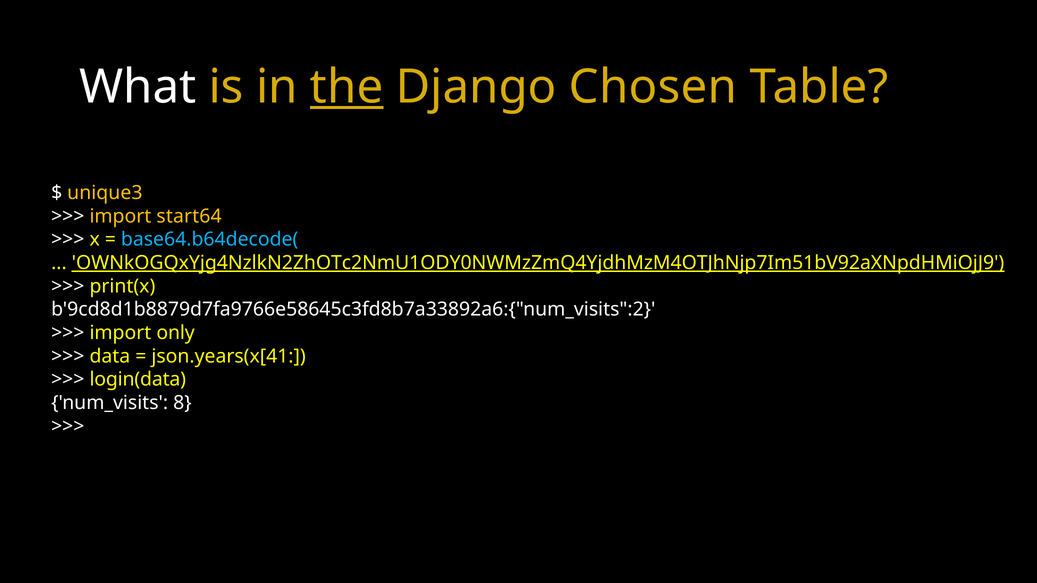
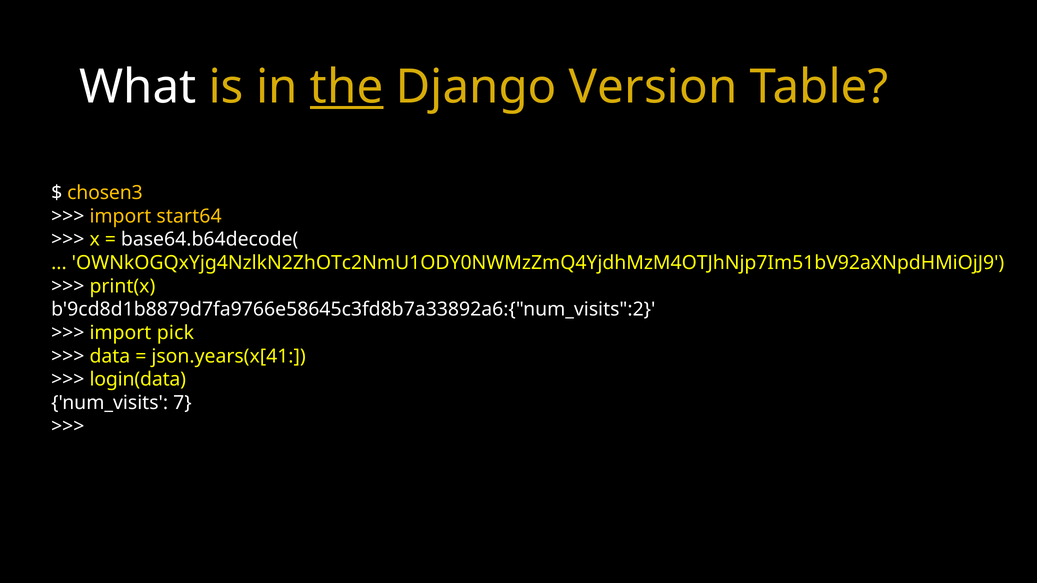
Chosen: Chosen -> Version (653, 87)
unique3: unique3 -> chosen3 (105, 193)
base64.b64decode( colour: light blue -> white (210, 240)
OWNkOGQxYjg4NzlkN2ZhOTc2NmU1ODY0NWMzZmQ4YjdhMzM4OTJhNjp7Im51bV92aXNpdHMiOjJ9 underline: present -> none (538, 263)
only: only -> pick (175, 333)
8: 8 -> 7 (182, 403)
